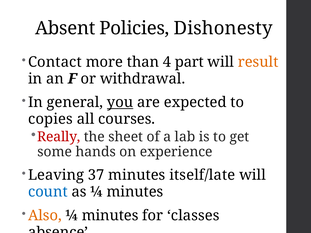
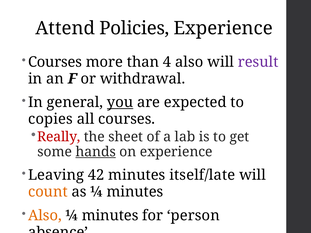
Absent: Absent -> Attend (65, 28)
Policies Dishonesty: Dishonesty -> Experience (223, 28)
Contact: Contact -> Courses (55, 62)
4 part: part -> also (189, 62)
result colour: orange -> purple (258, 62)
hands underline: none -> present (96, 152)
37: 37 -> 42 (96, 175)
count colour: blue -> orange (48, 192)
classes: classes -> person (193, 216)
